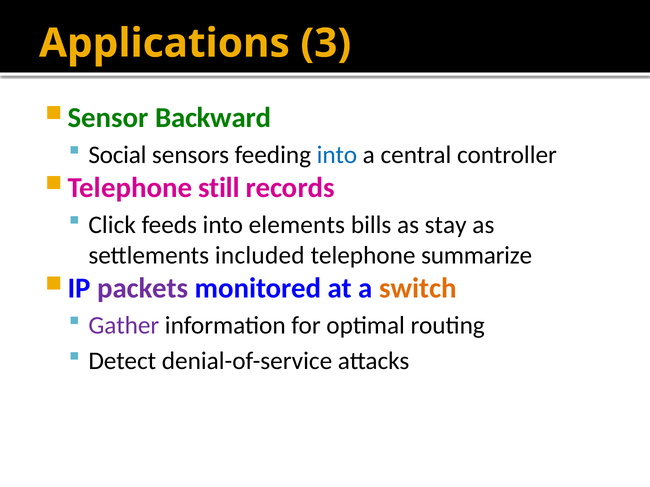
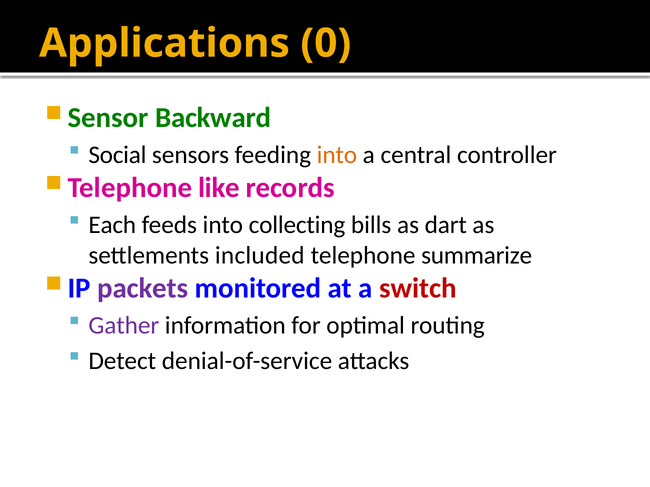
3: 3 -> 0 (326, 43)
into colour: blue -> orange (337, 155)
still: still -> like (219, 188)
Click: Click -> Each (112, 225)
elements: elements -> collecting (297, 225)
stay: stay -> dart (446, 225)
switch colour: orange -> red (418, 288)
